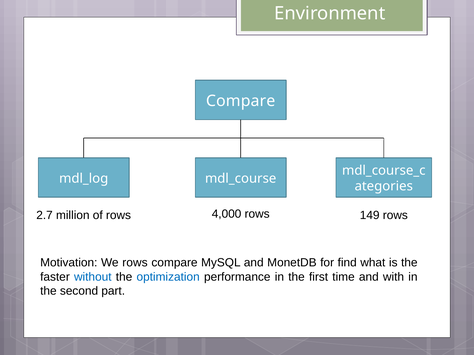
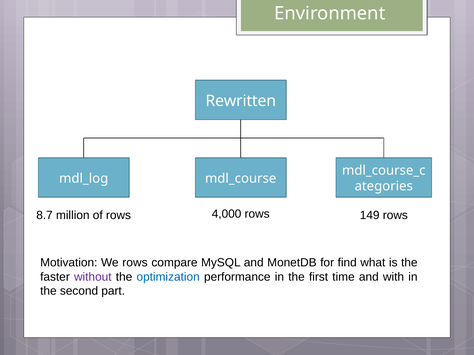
Compare: Compare -> Rewritten (241, 101)
2.7: 2.7 -> 8.7 (45, 216)
without colour: blue -> purple (93, 277)
